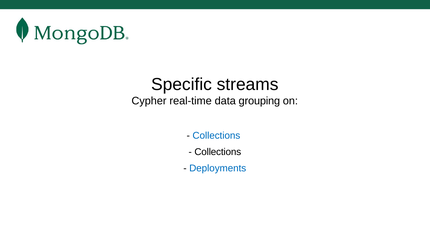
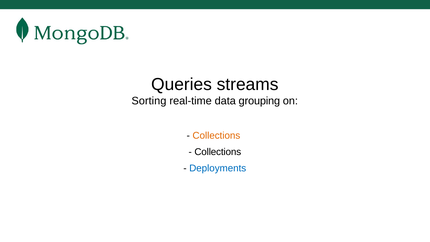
Specific: Specific -> Queries (182, 85)
Cypher: Cypher -> Sorting (149, 101)
Collections colour: blue -> orange (216, 136)
